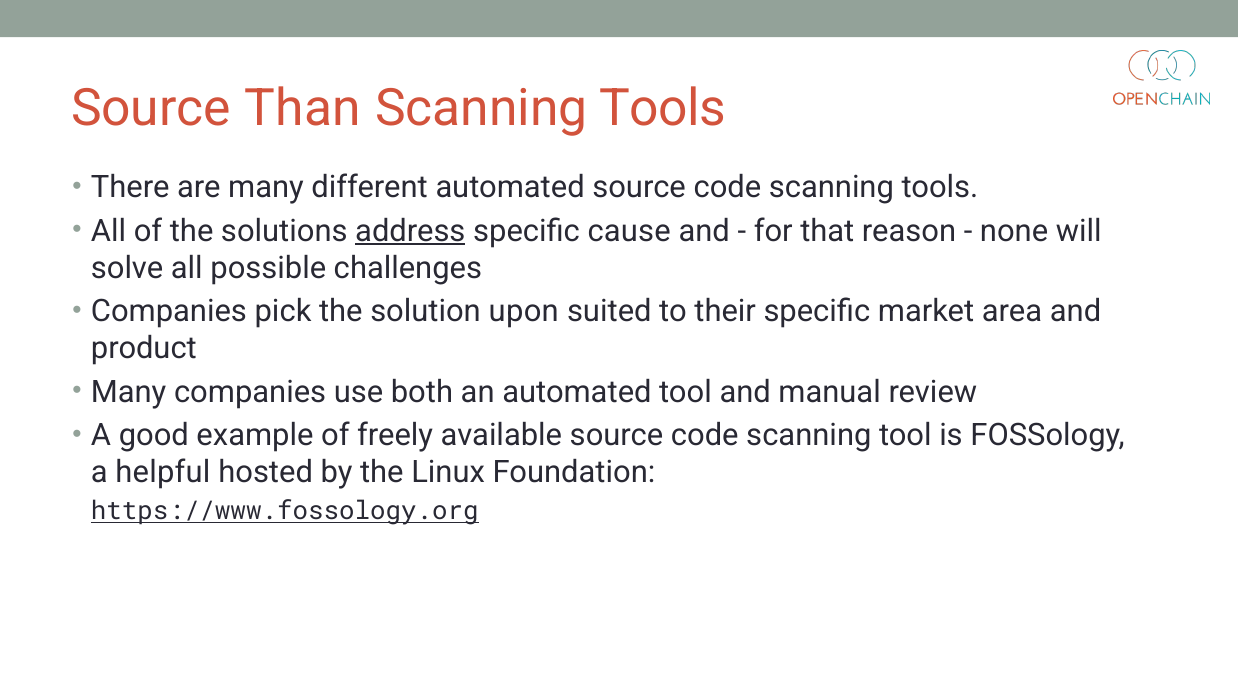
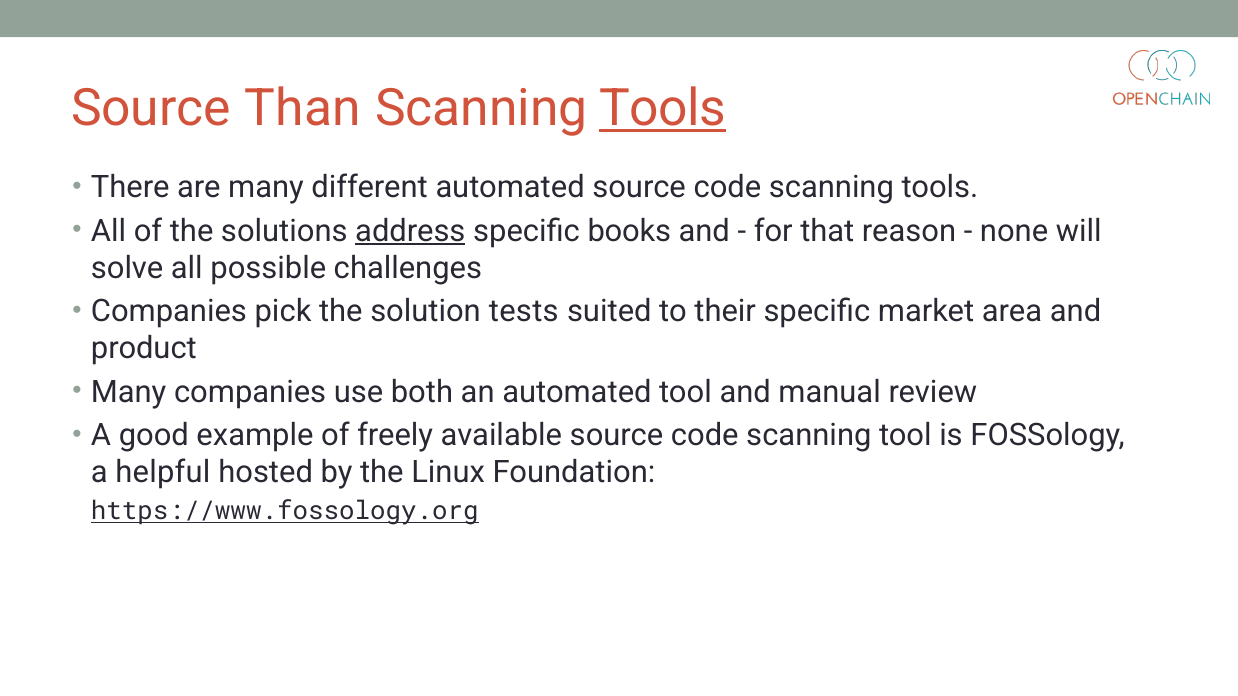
Tools underline: none -> present (663, 108)
cause: cause -> books (629, 231)
upon: upon -> tests (524, 312)
